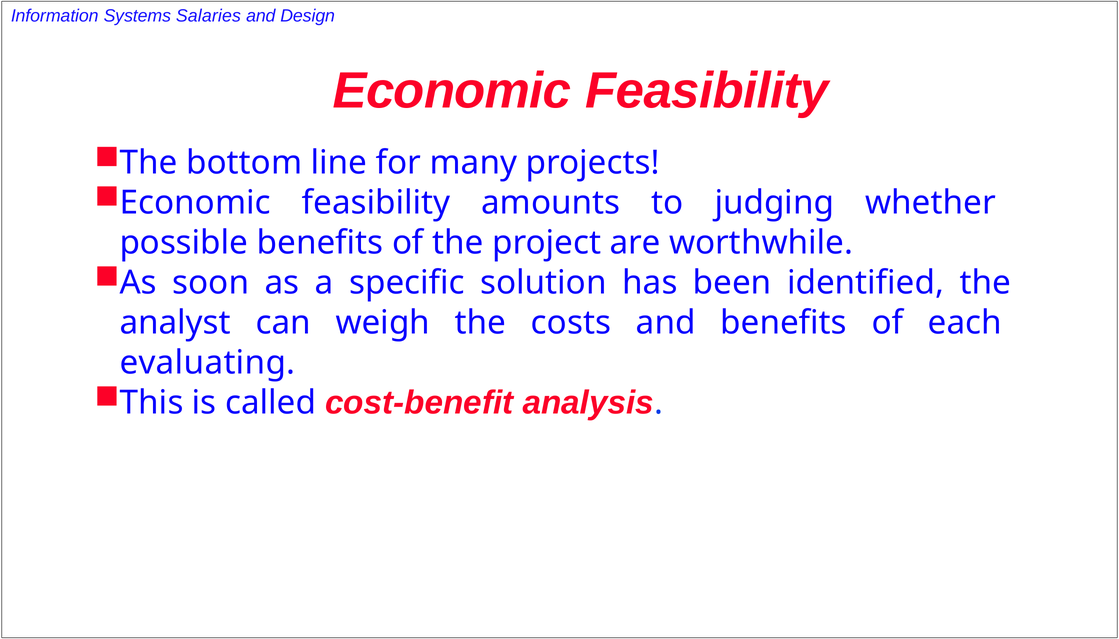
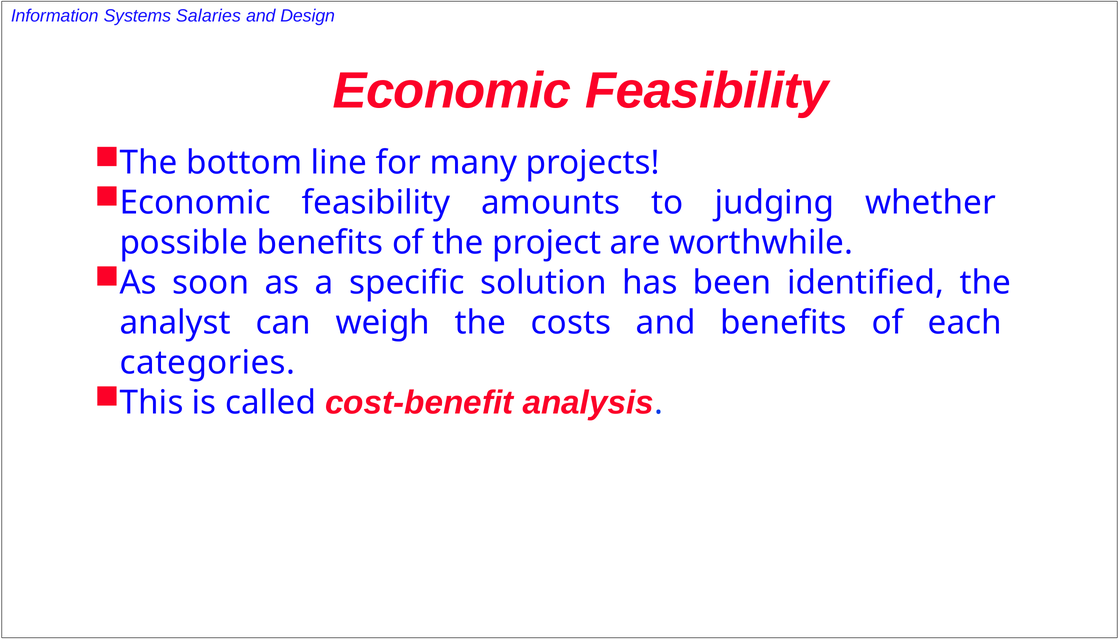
evaluating: evaluating -> categories (207, 363)
